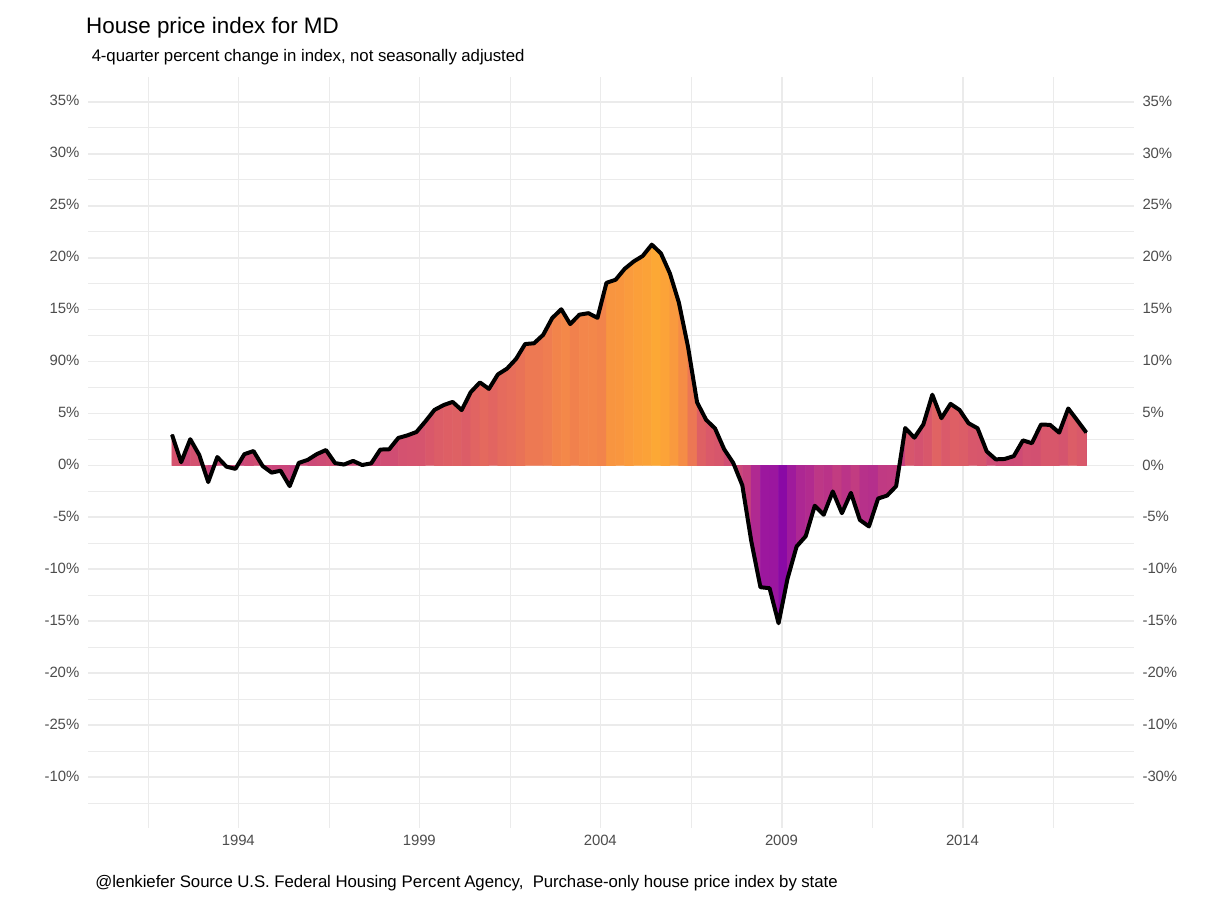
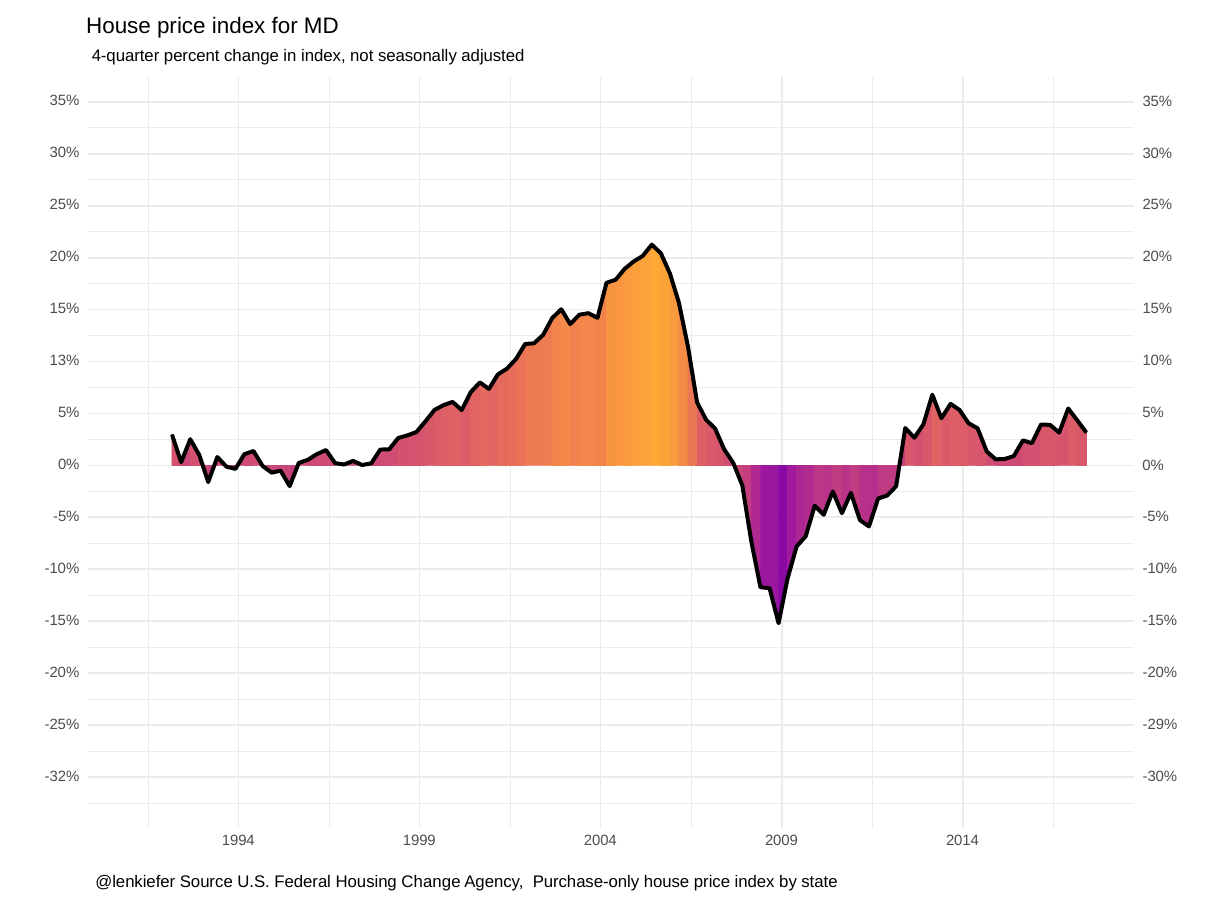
90%: 90% -> 13% (65, 361)
-10%: -10% -> -29% (1160, 725)
-10%: -10% -> -32% (62, 777)
Housing Percent: Percent -> Change (431, 882)
